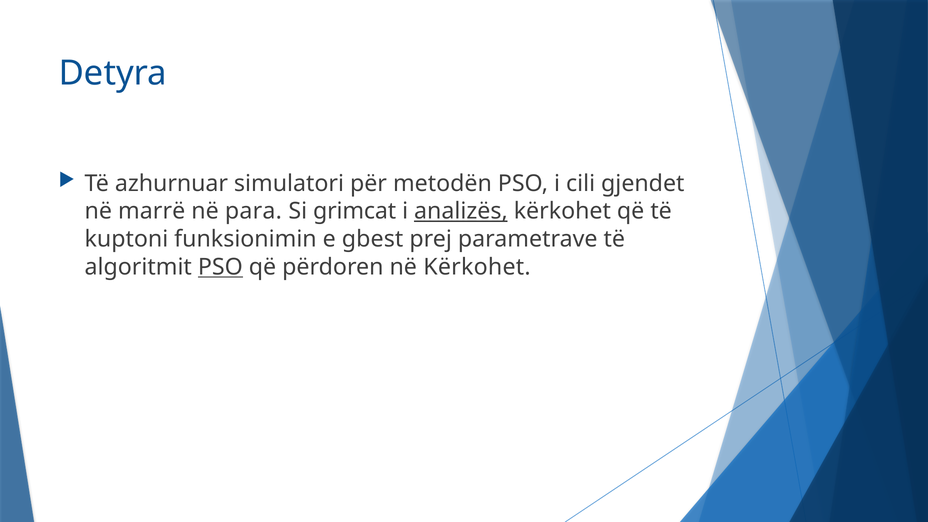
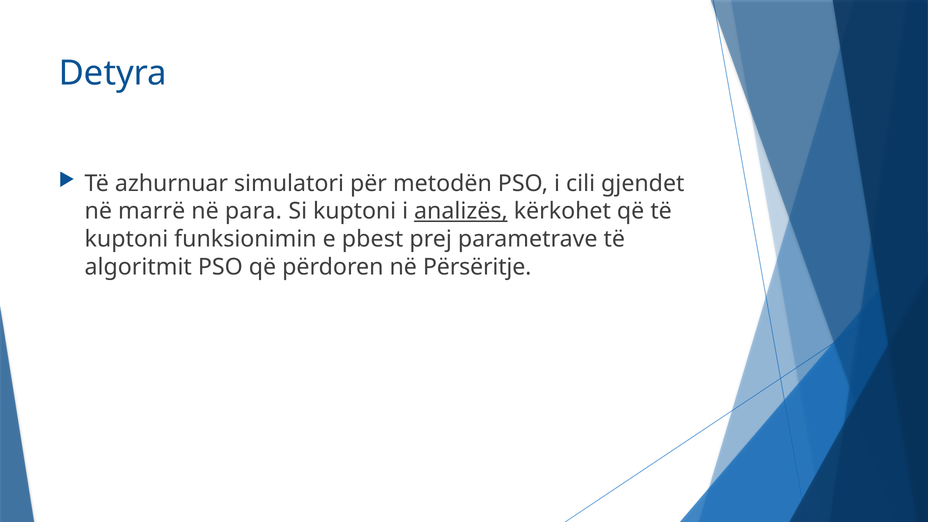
Si grimcat: grimcat -> kuptoni (355, 211)
gbest: gbest -> pbest (373, 239)
PSO underline: present -> none (220, 267)
në Kërkohet: Kërkohet -> Përsëritje (477, 267)
